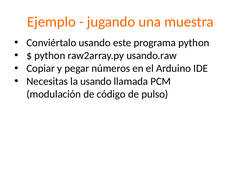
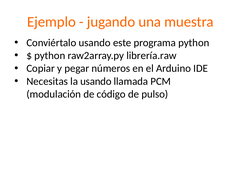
usando.raw: usando.raw -> librería.raw (152, 55)
